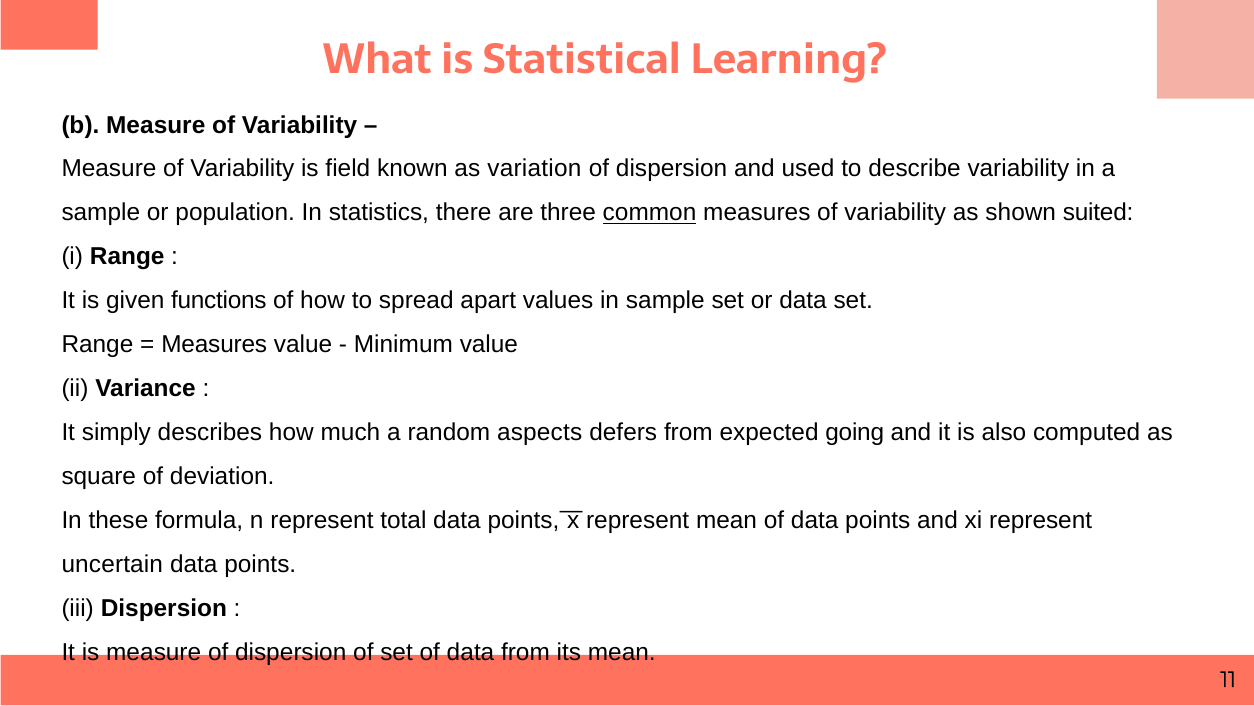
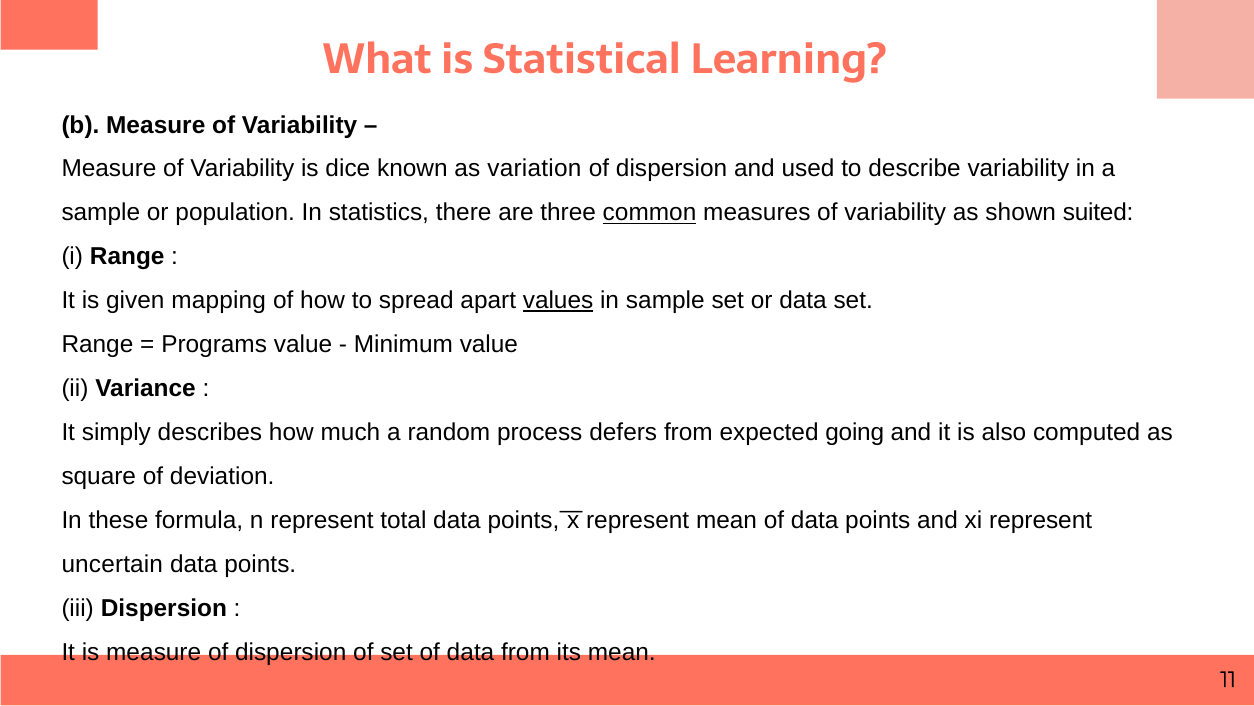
field: field -> dice (348, 169)
functions: functions -> mapping (219, 300)
values underline: none -> present (558, 300)
Measures: Measures -> Programs (214, 344)
aspects: aspects -> process (540, 432)
